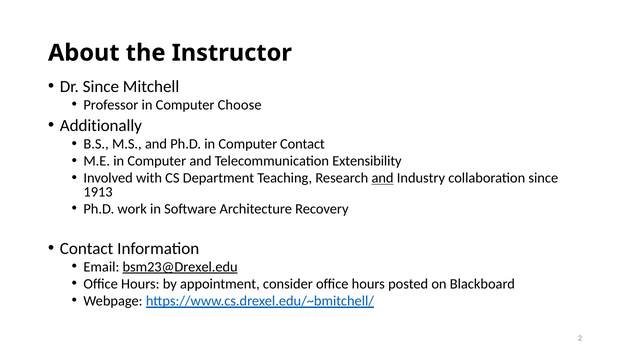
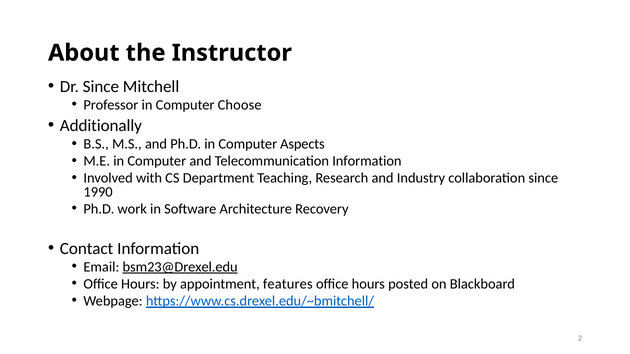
Computer Contact: Contact -> Aspects (302, 144)
Telecommunication Extensibility: Extensibility -> Information (367, 161)
and underline: present -> none (383, 178)
1913: 1913 -> 1990 (98, 192)
consider: consider -> features (288, 284)
